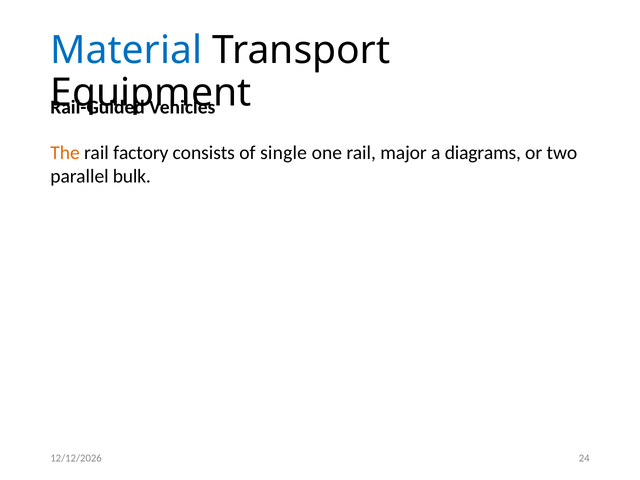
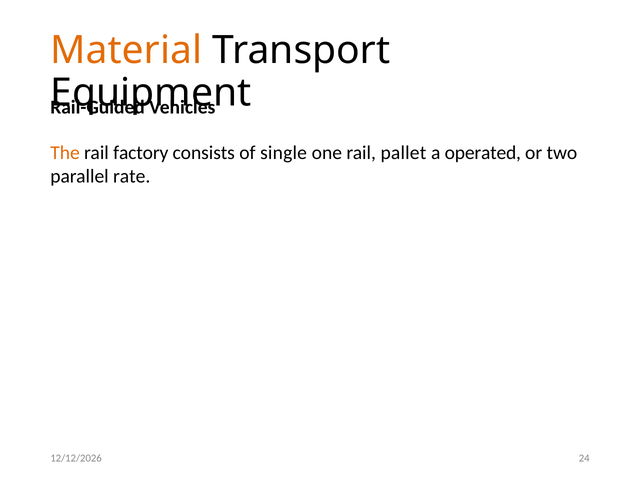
Material colour: blue -> orange (126, 51)
major: major -> pallet (403, 153)
diagrams: diagrams -> operated (483, 153)
bulk: bulk -> rate (132, 176)
